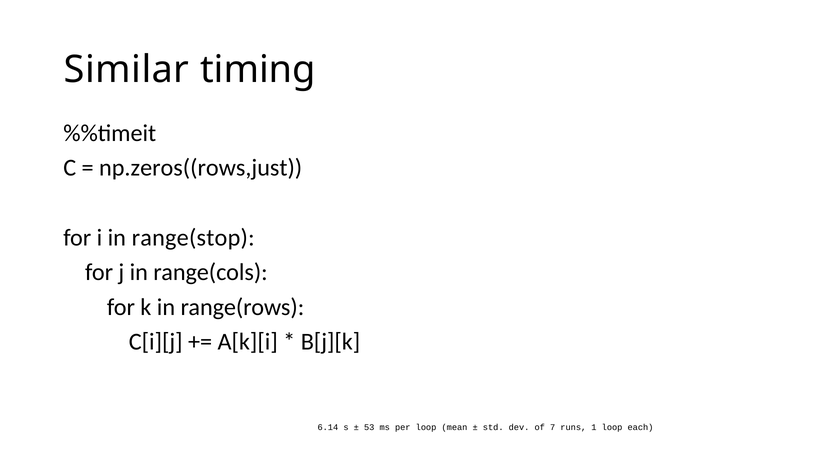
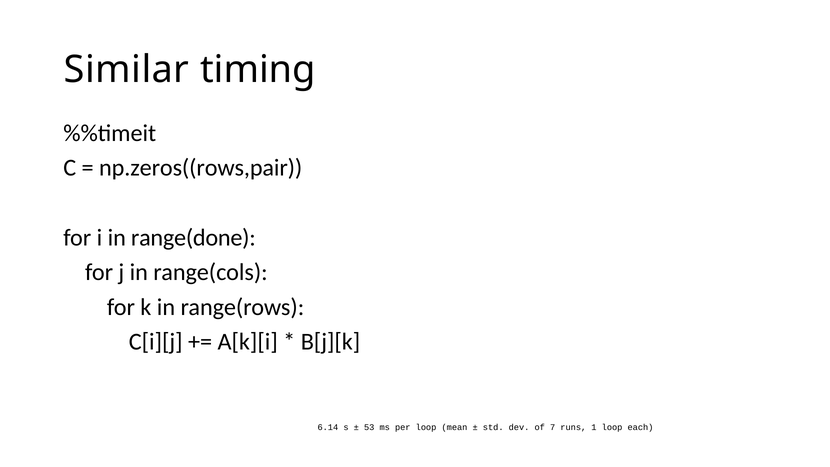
np.zeros((rows,just: np.zeros((rows,just -> np.zeros((rows,pair (201, 168)
range(stop: range(stop -> range(done (193, 237)
